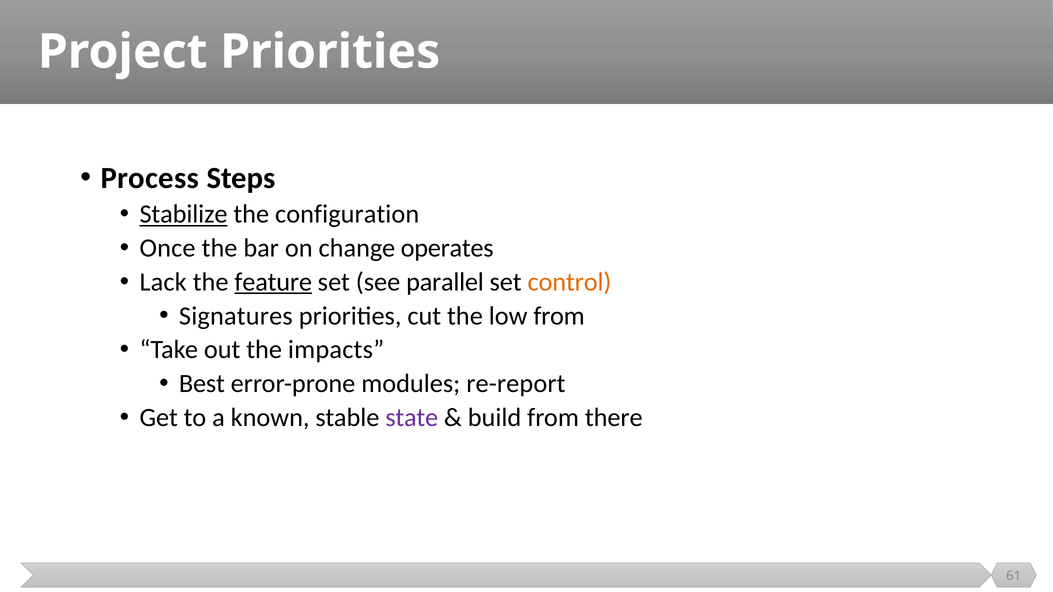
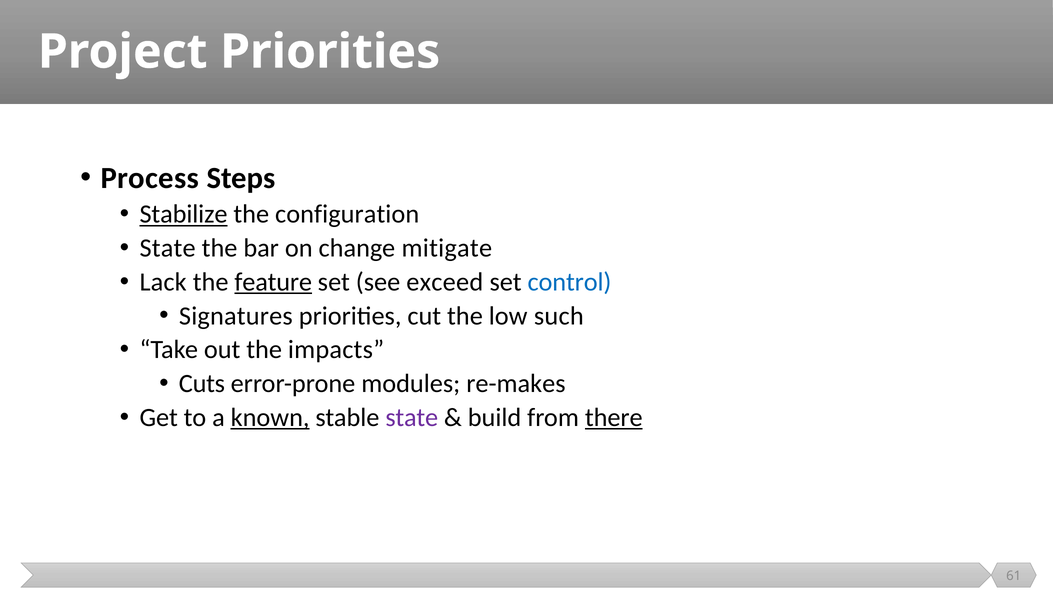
Once: Once -> State (168, 248)
operates: operates -> mitigate (447, 248)
parallel: parallel -> exceed (445, 282)
control colour: orange -> blue (569, 282)
low from: from -> such (559, 316)
Best: Best -> Cuts (202, 384)
re-report: re-report -> re-makes (516, 384)
known underline: none -> present (270, 418)
there underline: none -> present (614, 418)
